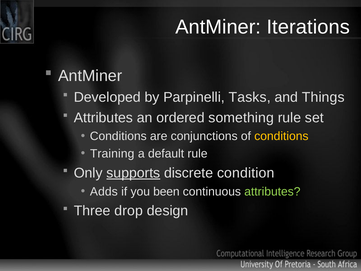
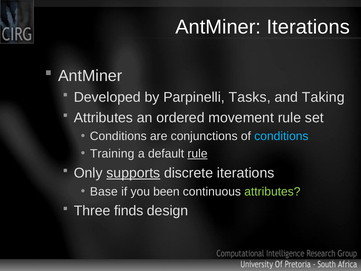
Things: Things -> Taking (323, 97)
something: something -> movement (241, 118)
conditions colour: yellow -> light blue (281, 136)
rule underline: none -> present (197, 154)
discrete condition: condition -> iterations (246, 173)
Adds: Adds -> Base (104, 191)
drop: drop -> finds (129, 211)
